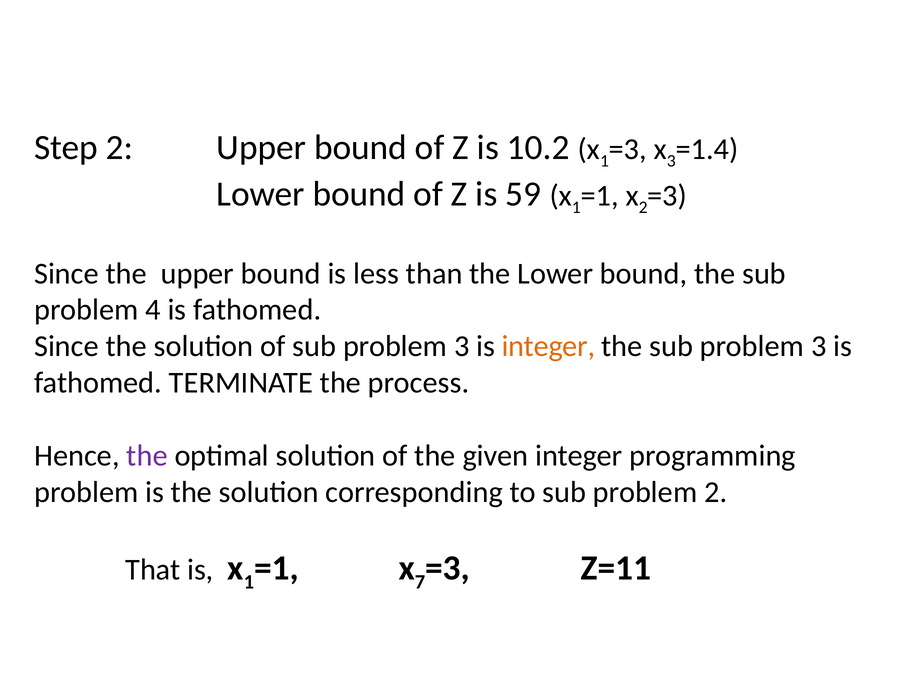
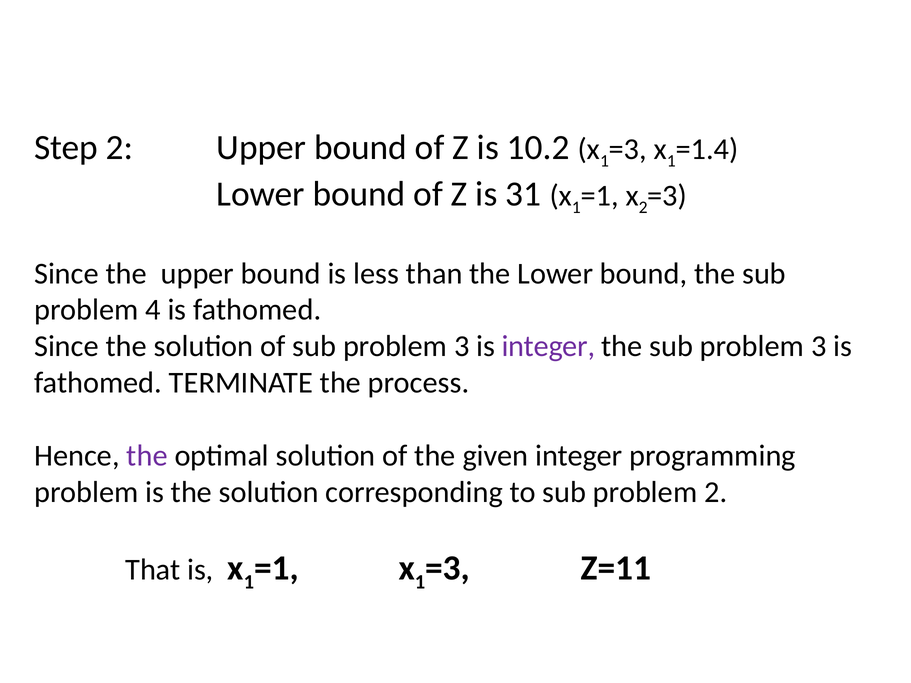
3: 3 -> 1 (671, 161)
59: 59 -> 31 (523, 194)
integer colour: orange -> purple (548, 346)
7: 7 -> 1 (420, 582)
